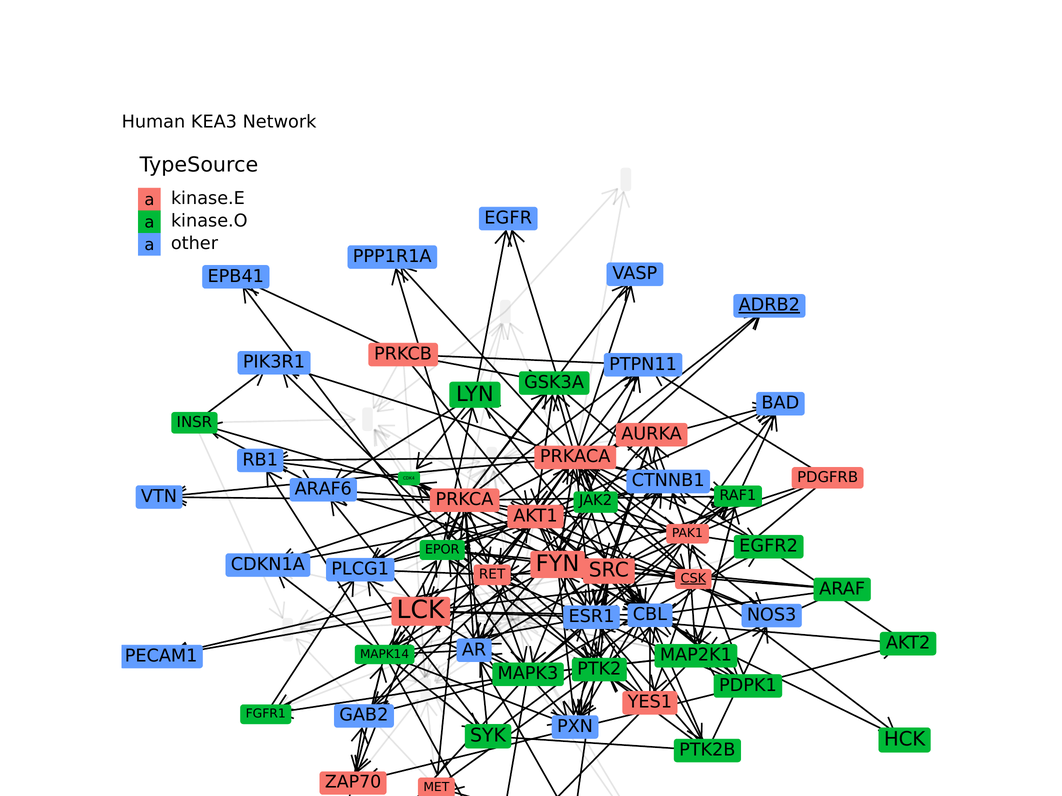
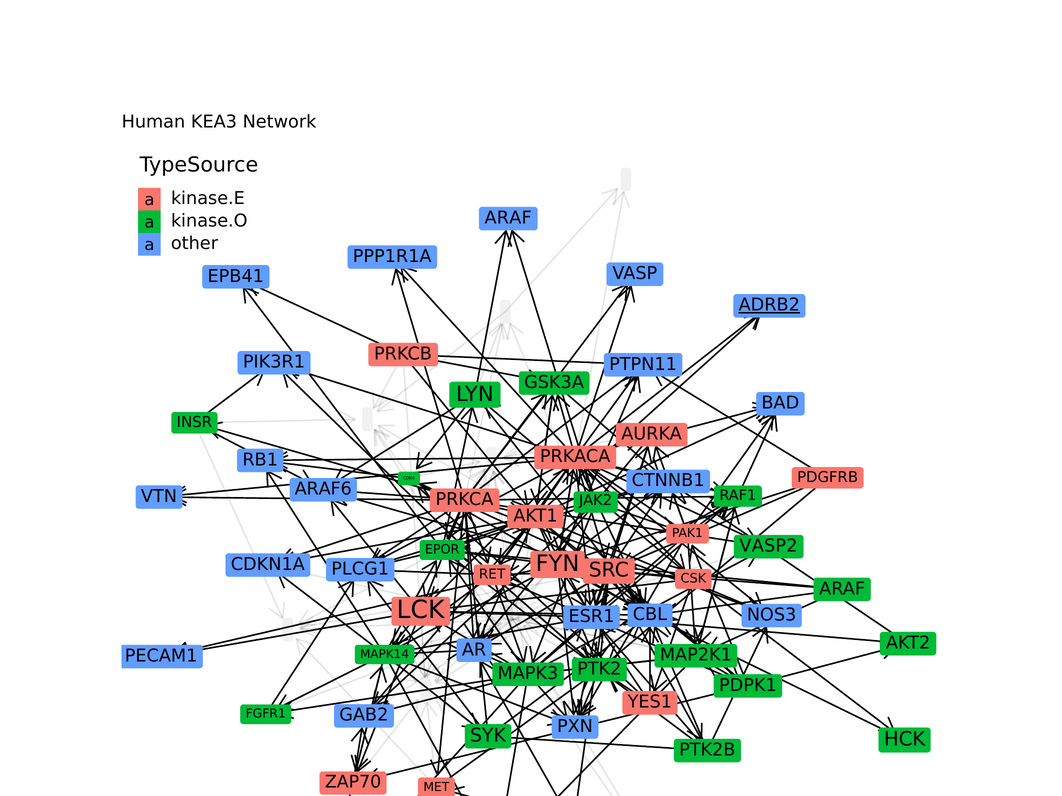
EGFR: EGFR -> ARAF (508, 218)
EGFR2: EGFR2 -> VASP2 (769, 546)
CSK underline: present -> none (693, 579)
